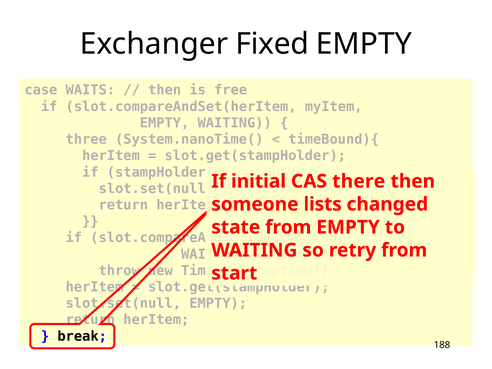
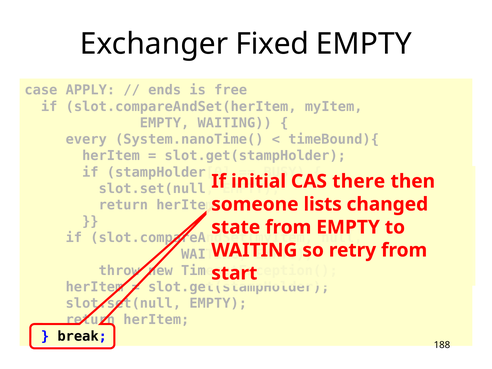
WAITS: WAITS -> APPLY (90, 90)
then: then -> ends (165, 90)
three: three -> every (86, 139)
